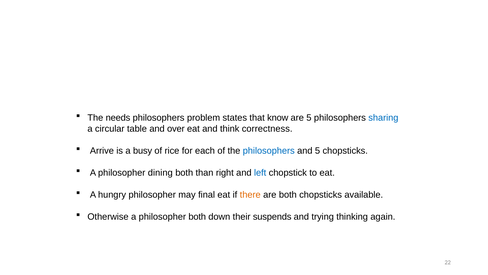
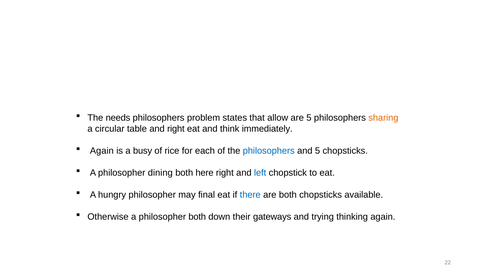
know: know -> allow (278, 118)
sharing colour: blue -> orange (383, 118)
and over: over -> right (176, 129)
correctness: correctness -> immediately (267, 129)
Arrive: Arrive -> Again (102, 150)
than: than -> here (205, 172)
there colour: orange -> blue (250, 194)
suspends: suspends -> gateways (272, 216)
